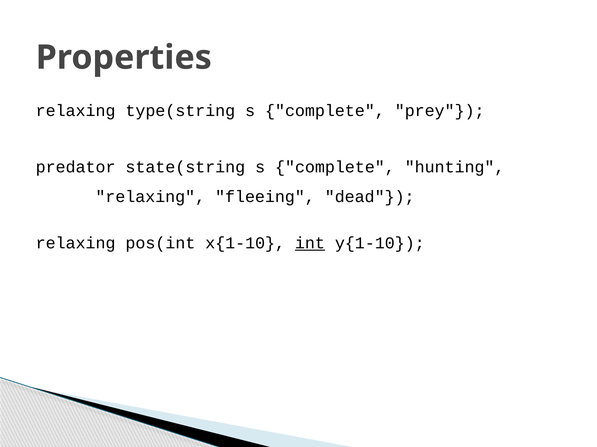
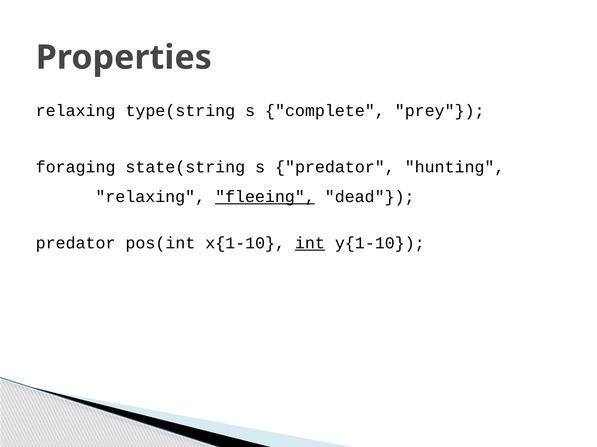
predator: predator -> foraging (76, 167)
state(string s complete: complete -> predator (335, 167)
fleeing underline: none -> present (265, 197)
relaxing: relaxing -> predator (76, 243)
